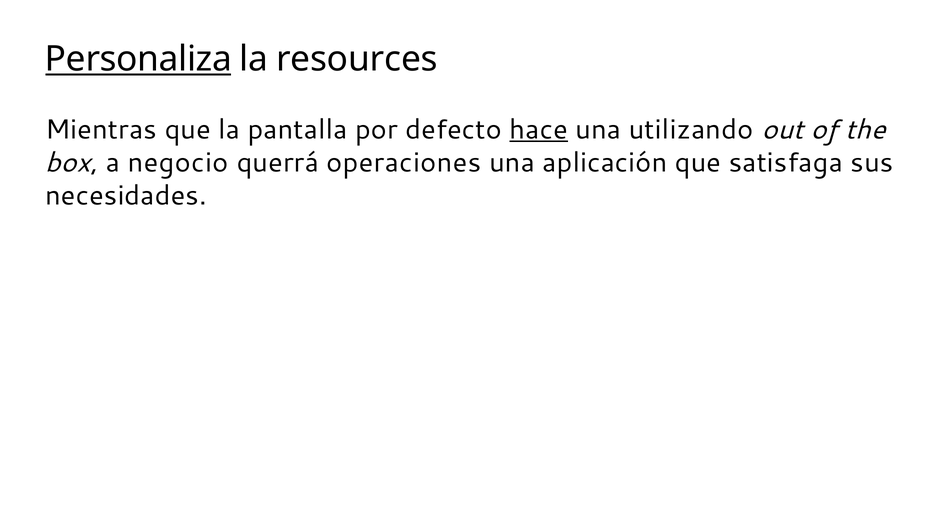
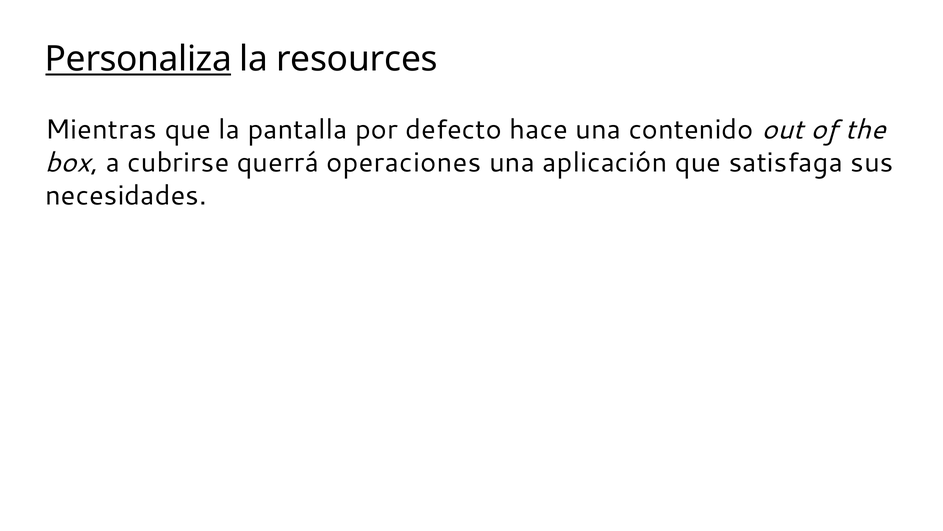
hace underline: present -> none (539, 129)
utilizando: utilizando -> contenido (691, 129)
negocio: negocio -> cubrirse (178, 162)
